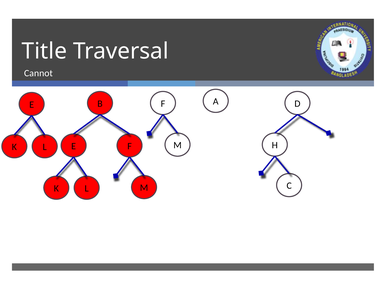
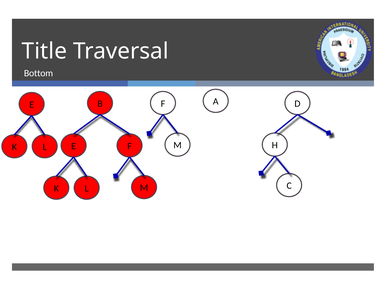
Cannot: Cannot -> Bottom (39, 73)
